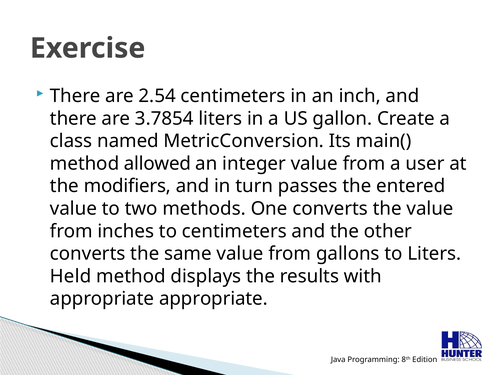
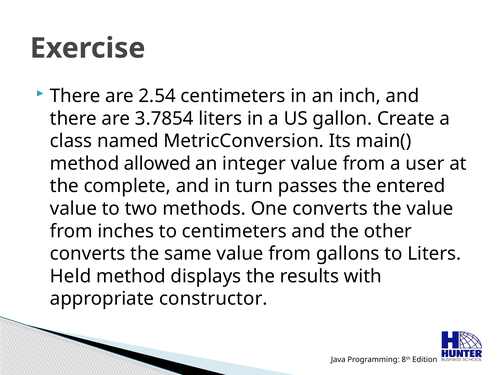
modifiers: modifiers -> complete (127, 186)
appropriate appropriate: appropriate -> constructor (213, 299)
